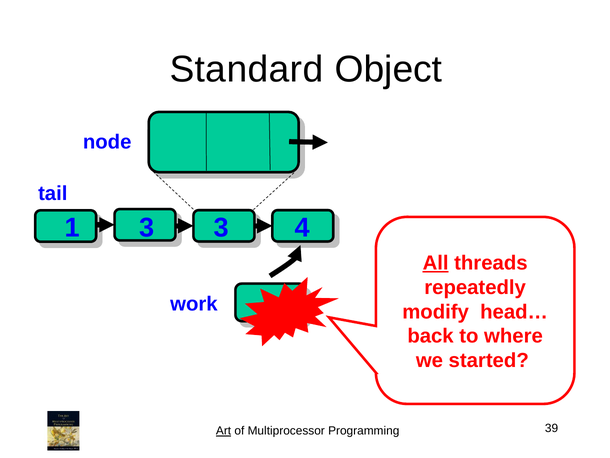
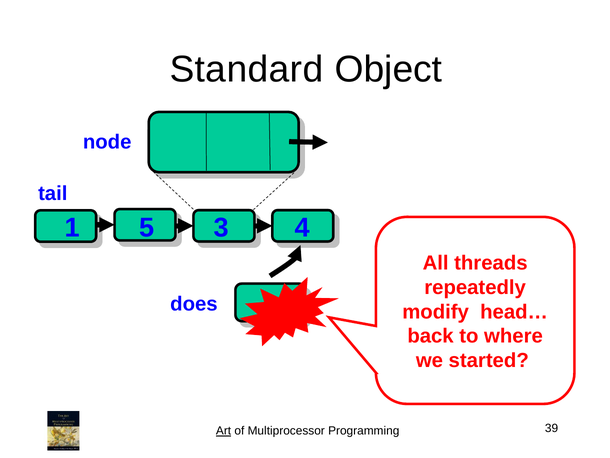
1 3: 3 -> 5 (147, 227)
All underline: present -> none (436, 263)
work: work -> does (194, 303)
